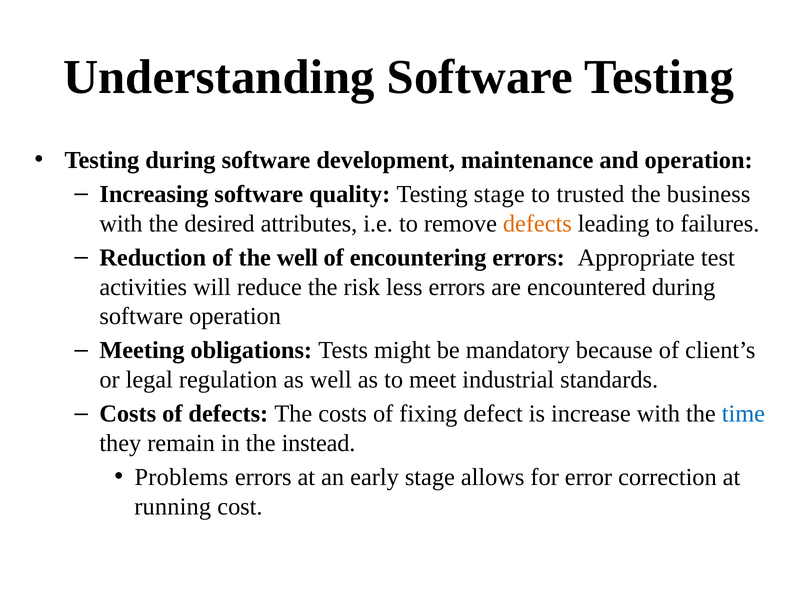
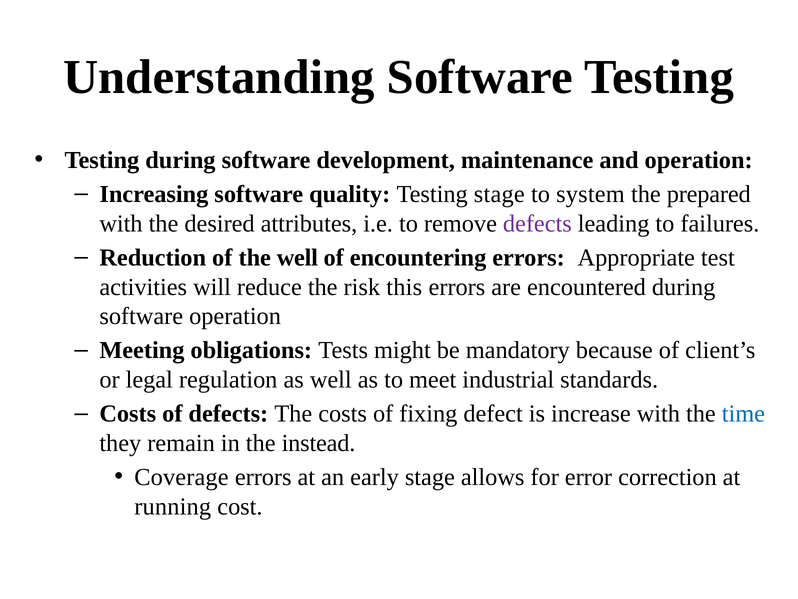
trusted: trusted -> system (590, 194)
business: business -> prepared (709, 194)
defects colour: orange -> purple (537, 223)
less: less -> this (404, 287)
Problems: Problems -> Coverage (181, 477)
